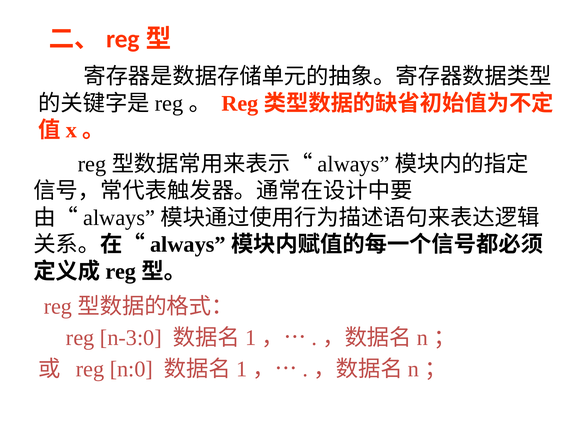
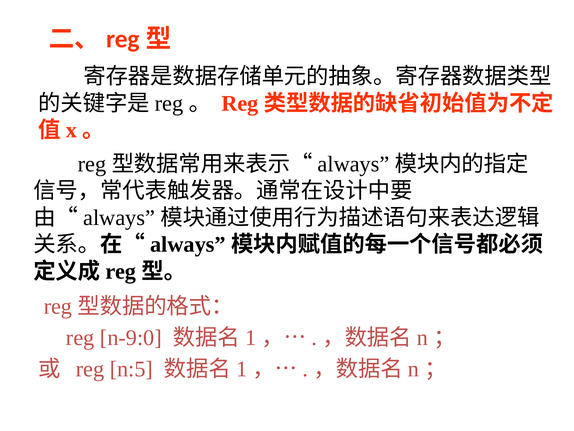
n-3:0: n-3:0 -> n-9:0 (131, 337)
n:0: n:0 -> n:5 (131, 369)
